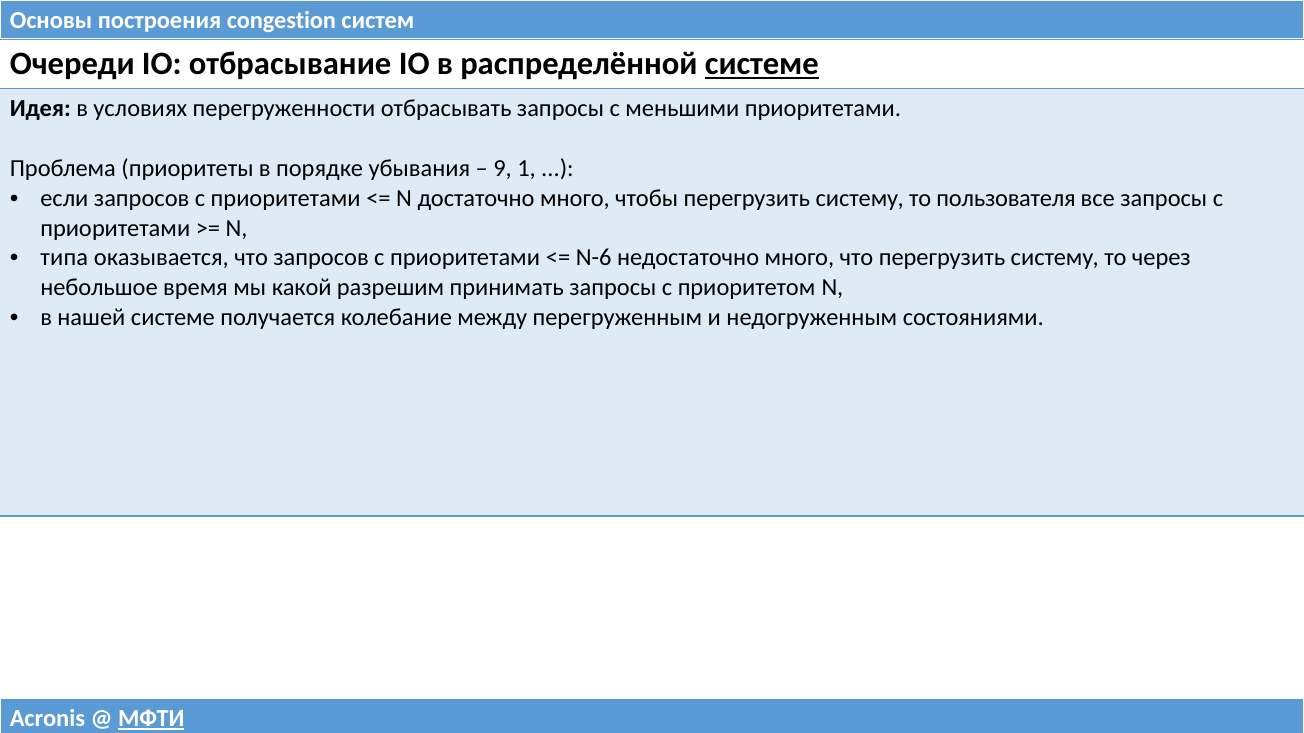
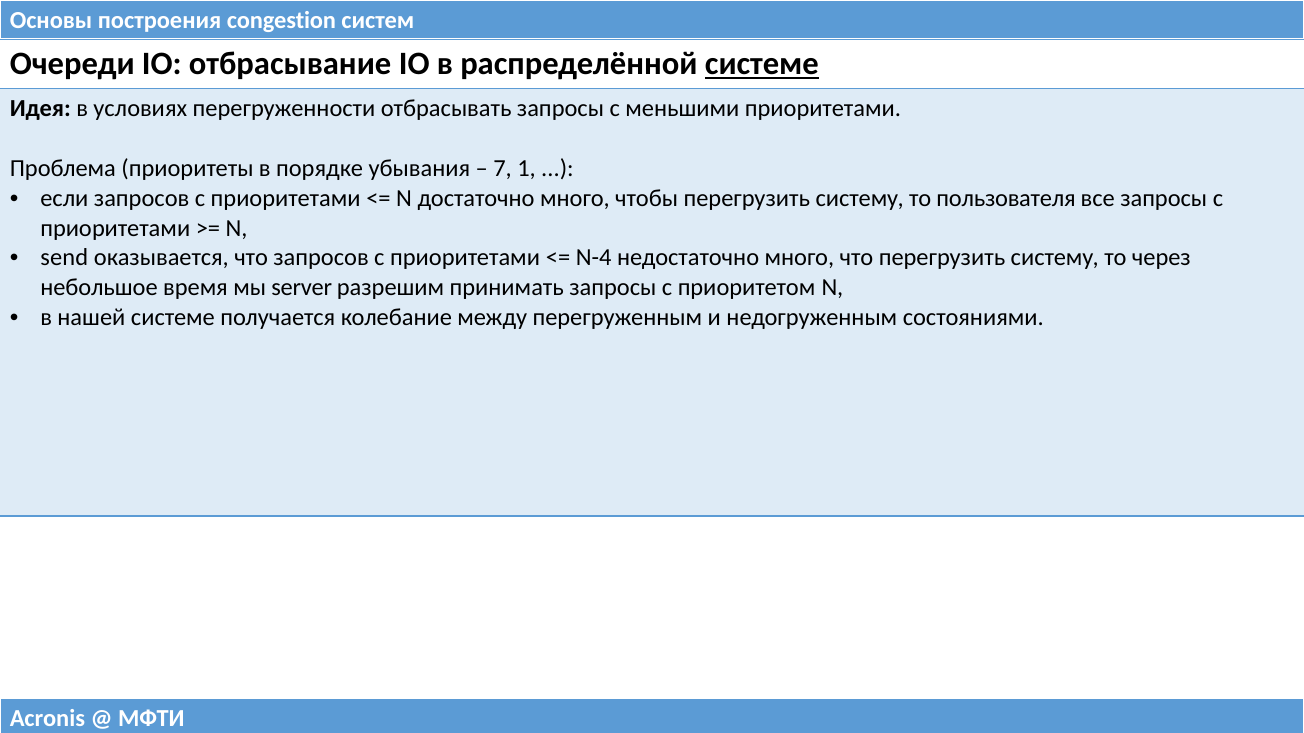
9: 9 -> 7 (503, 169)
типа: типа -> send (64, 258)
N-6: N-6 -> N-4 (594, 258)
какой: какой -> server (302, 288)
МФТИ underline: present -> none (151, 719)
